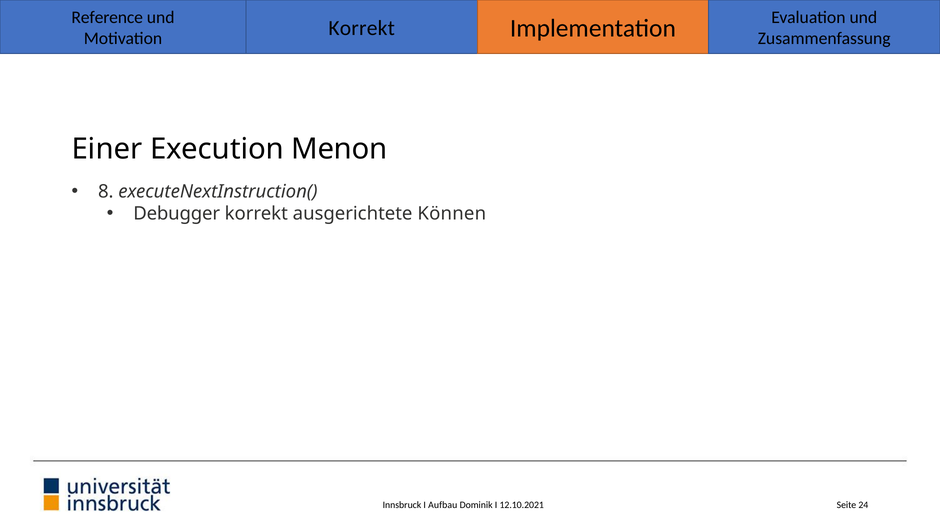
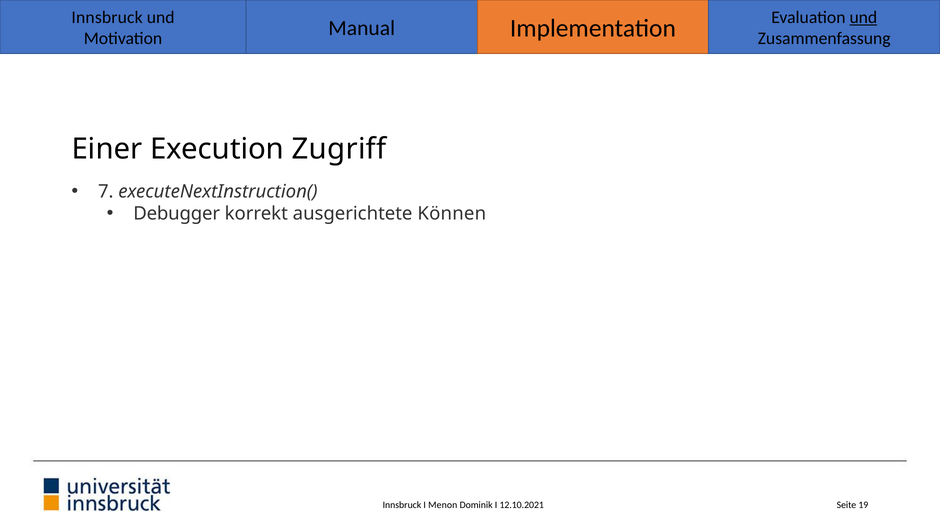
Reference: Reference -> Innsbruck (107, 17)
Motivation Korrekt: Korrekt -> Manual (362, 28)
und underline: none -> present (863, 17)
Menon: Menon -> Zugriff (339, 149)
8: 8 -> 7 (106, 191)
Aufbau: Aufbau -> Menon (443, 505)
24: 24 -> 19 (863, 505)
